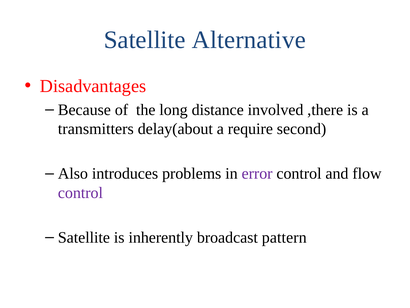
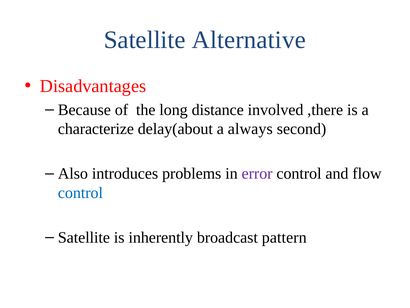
transmitters: transmitters -> characterize (96, 129)
require: require -> always (250, 129)
control colour: purple -> blue (80, 193)
